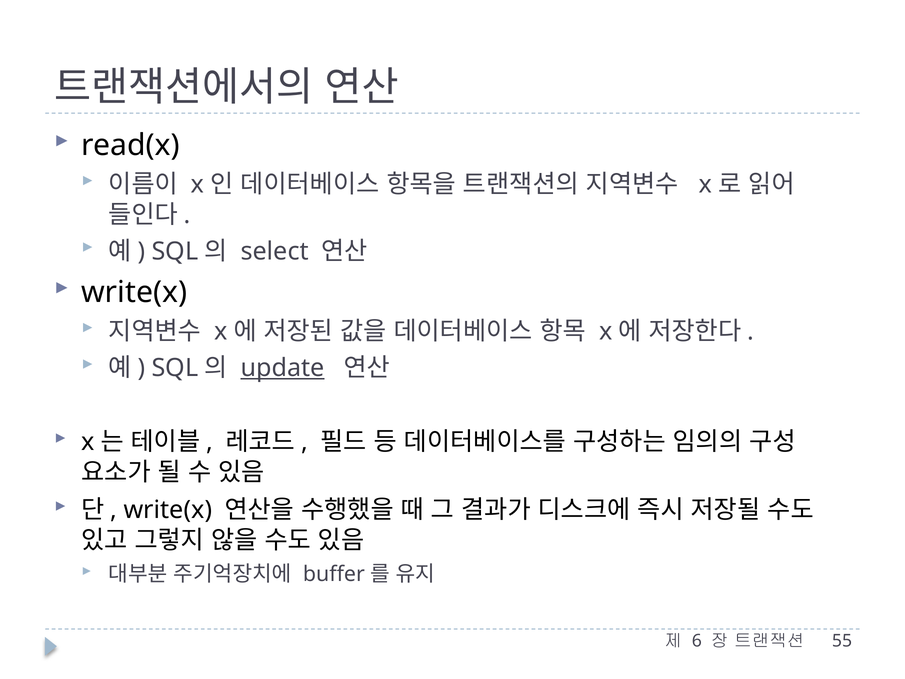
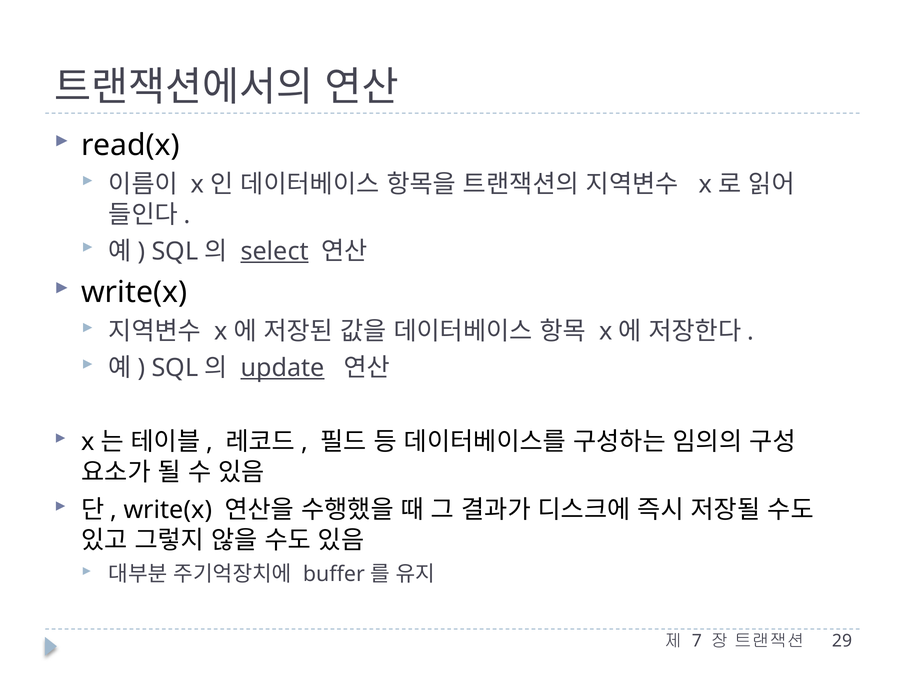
select underline: none -> present (275, 251)
6: 6 -> 7 (697, 641)
55: 55 -> 29 (842, 641)
